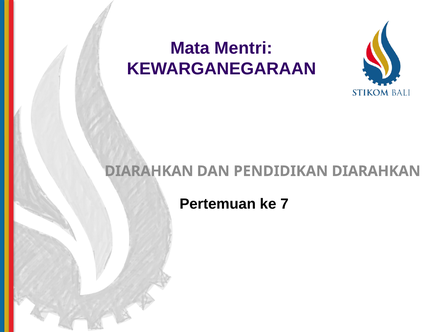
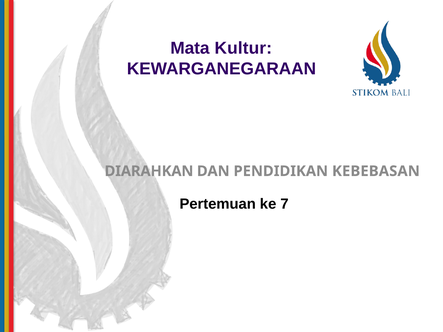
Mentri: Mentri -> Kultur (243, 48)
PENDIDIKAN DIARAHKAN: DIARAHKAN -> KEBEBASAN (376, 171)
